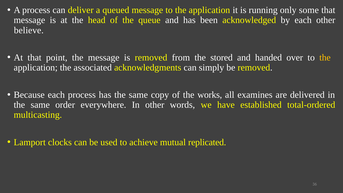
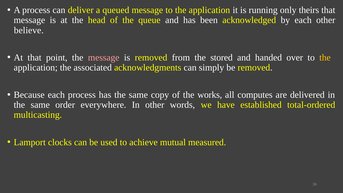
some: some -> theirs (309, 10)
message colour: white -> pink (104, 57)
examines: examines -> computes (255, 95)
replicated: replicated -> measured (207, 142)
